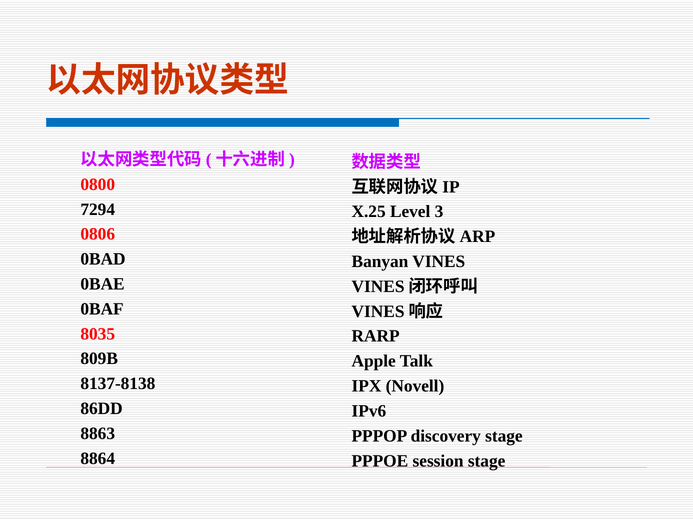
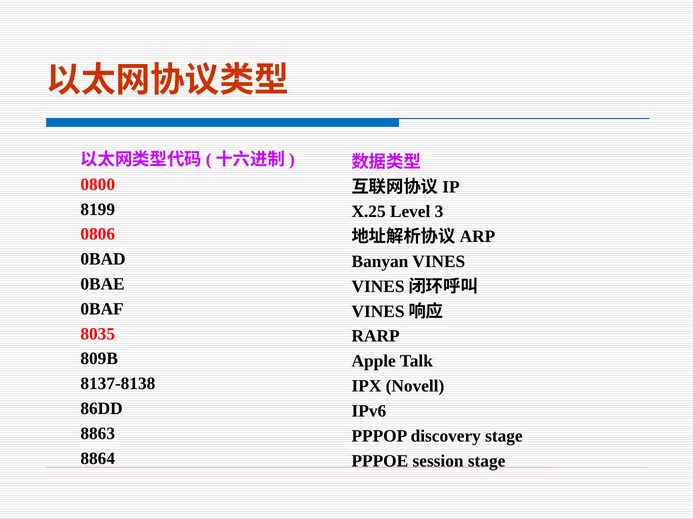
7294: 7294 -> 8199 (98, 210)
